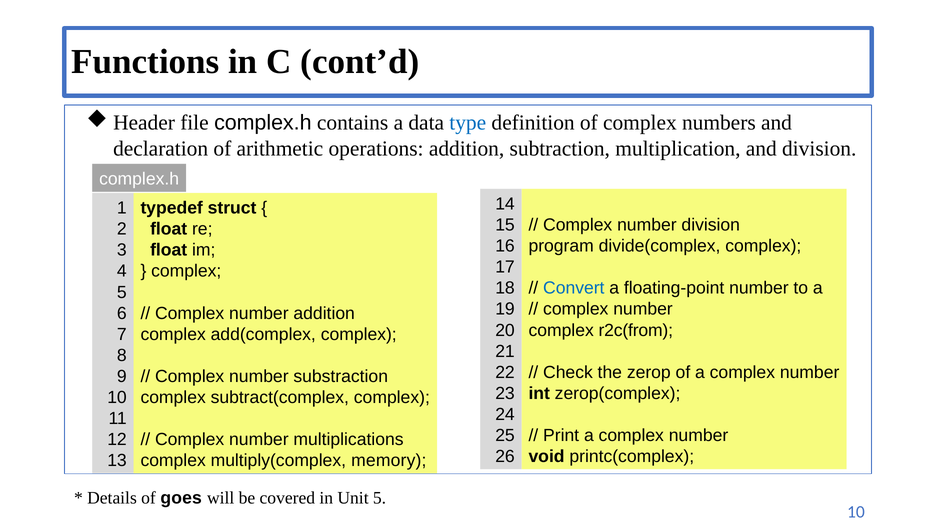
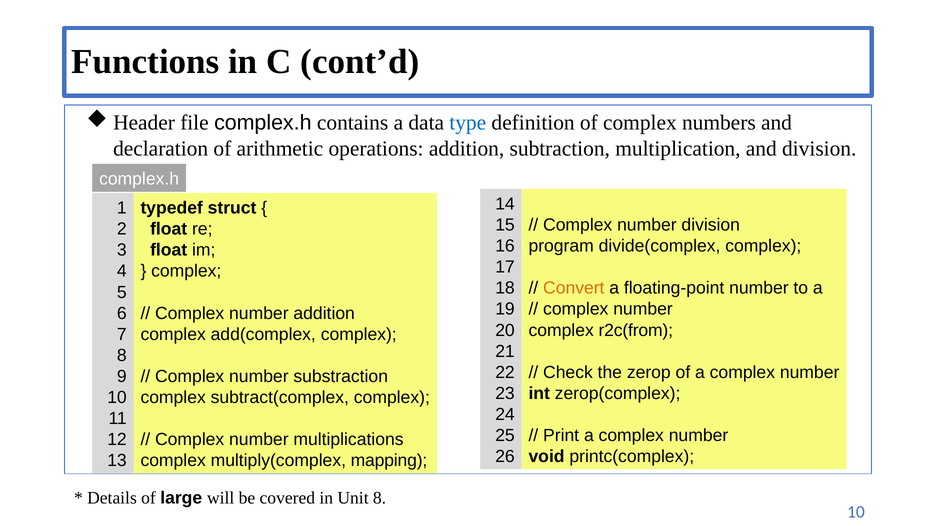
Convert colour: blue -> orange (574, 288)
memory: memory -> mapping (389, 461)
goes: goes -> large (181, 499)
Unit 5: 5 -> 8 (380, 499)
